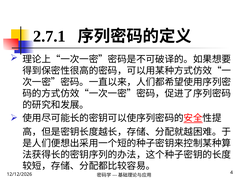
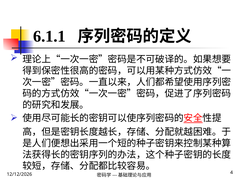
2.7.1: 2.7.1 -> 6.1.1 (49, 36)
